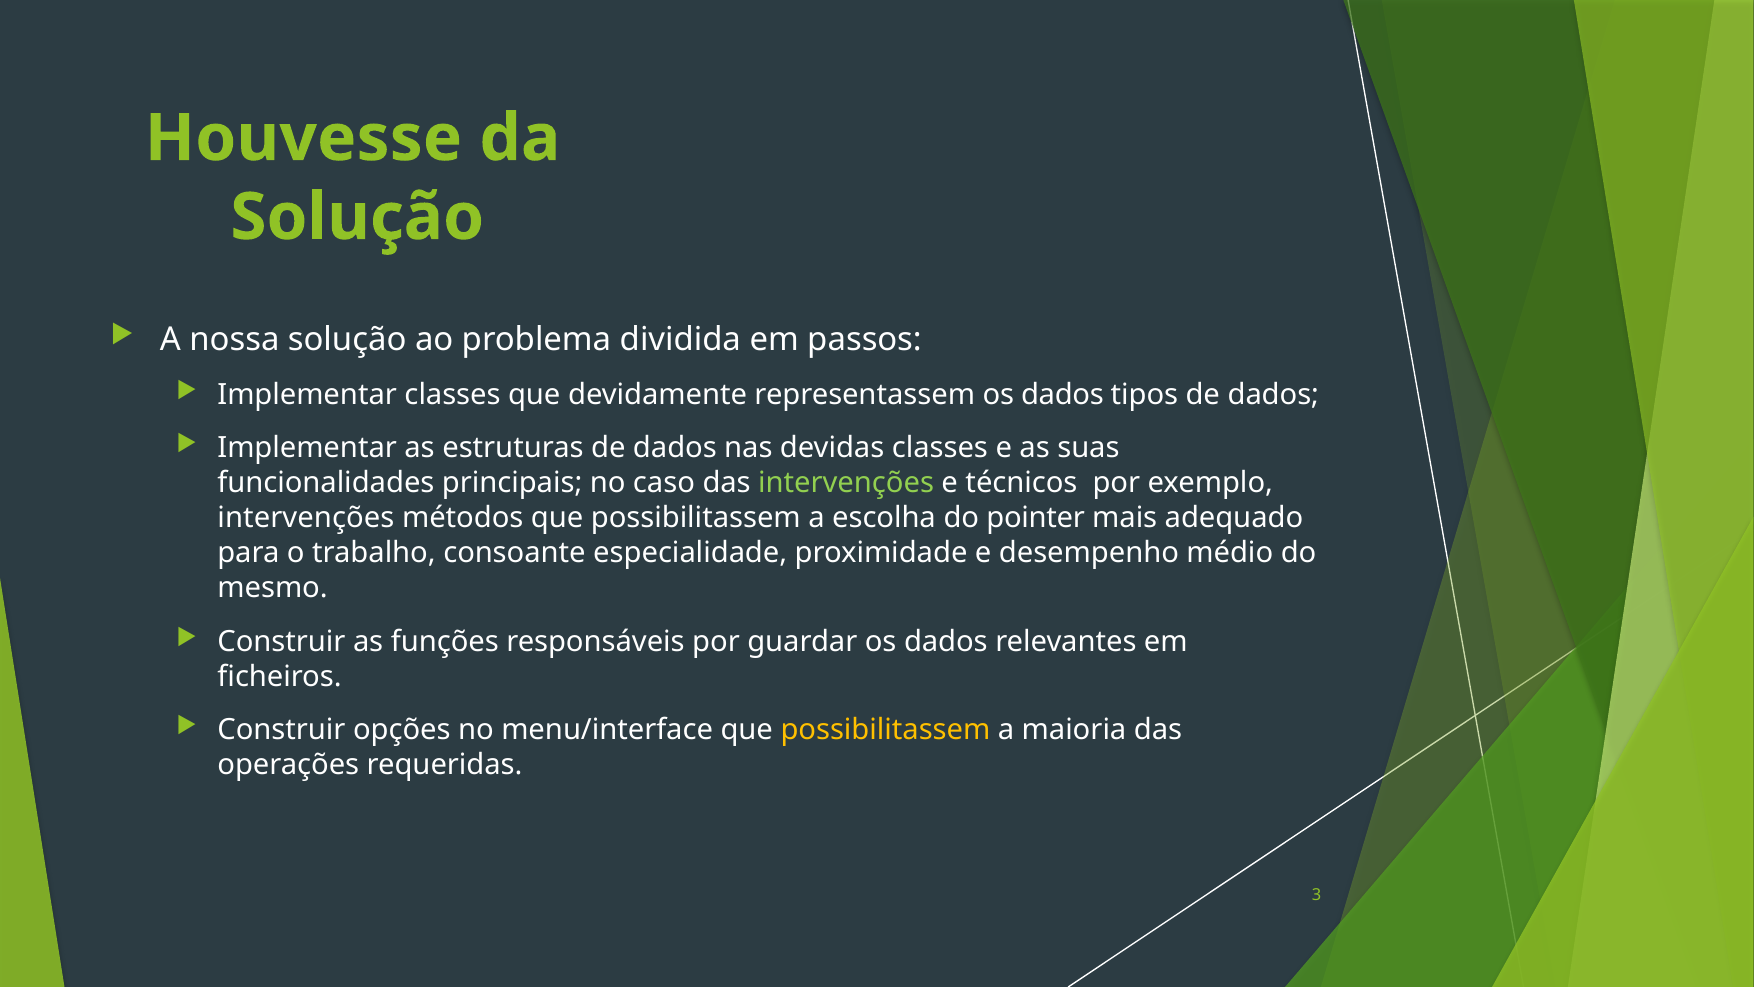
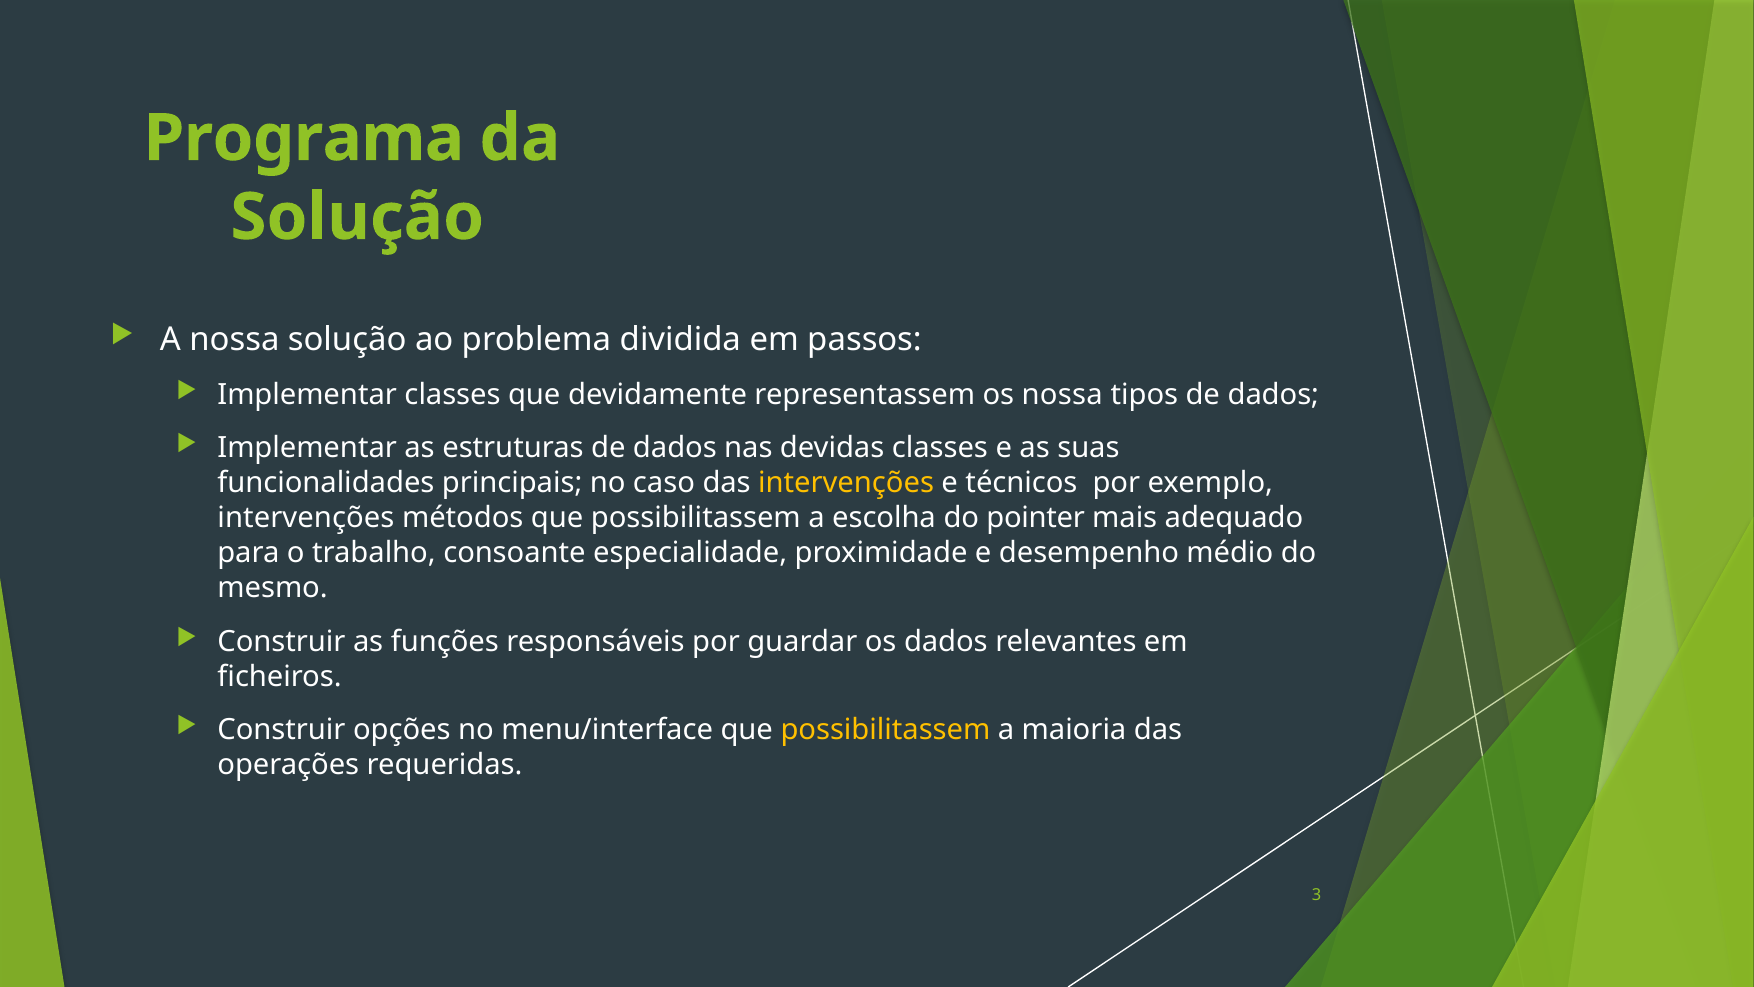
Houvesse: Houvesse -> Programa (304, 138)
representassem os dados: dados -> nossa (1062, 395)
intervenções colour: light green -> yellow (846, 483)
